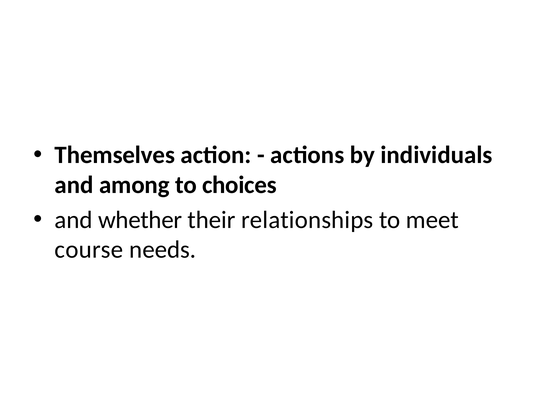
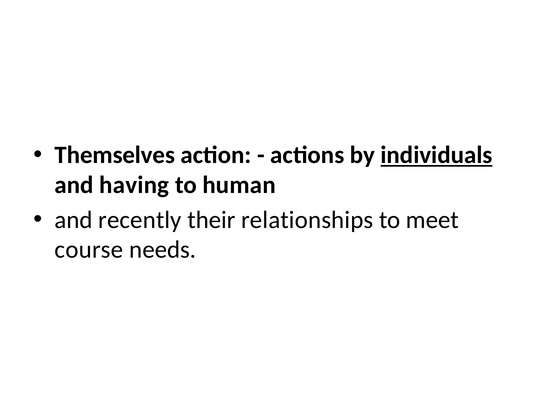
individuals underline: none -> present (436, 155)
among: among -> having (134, 185)
choices: choices -> human (239, 185)
whether: whether -> recently (140, 220)
